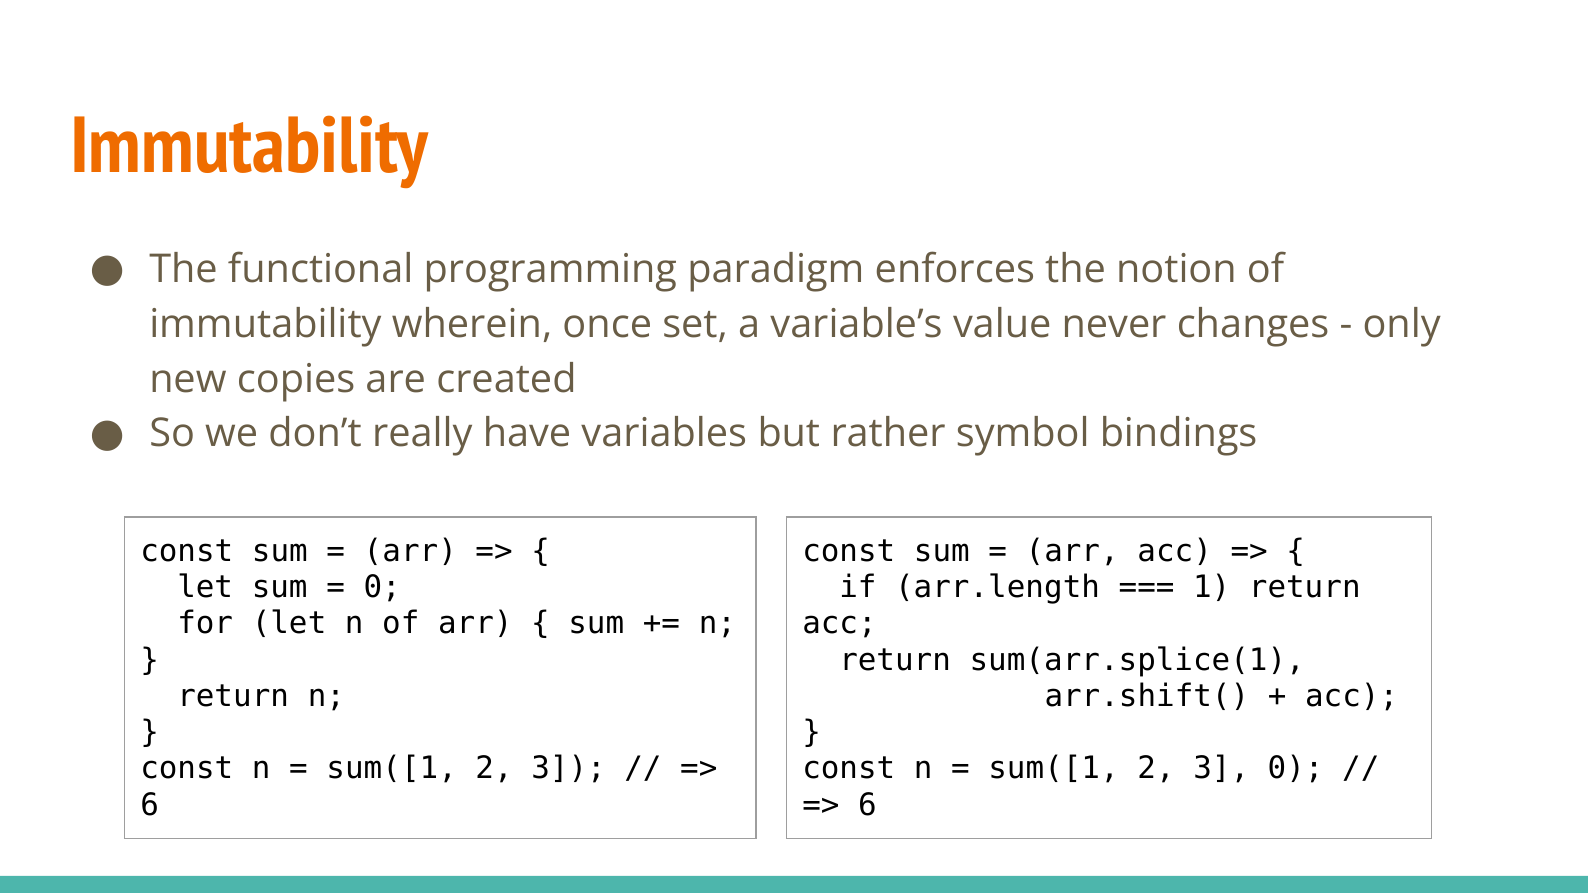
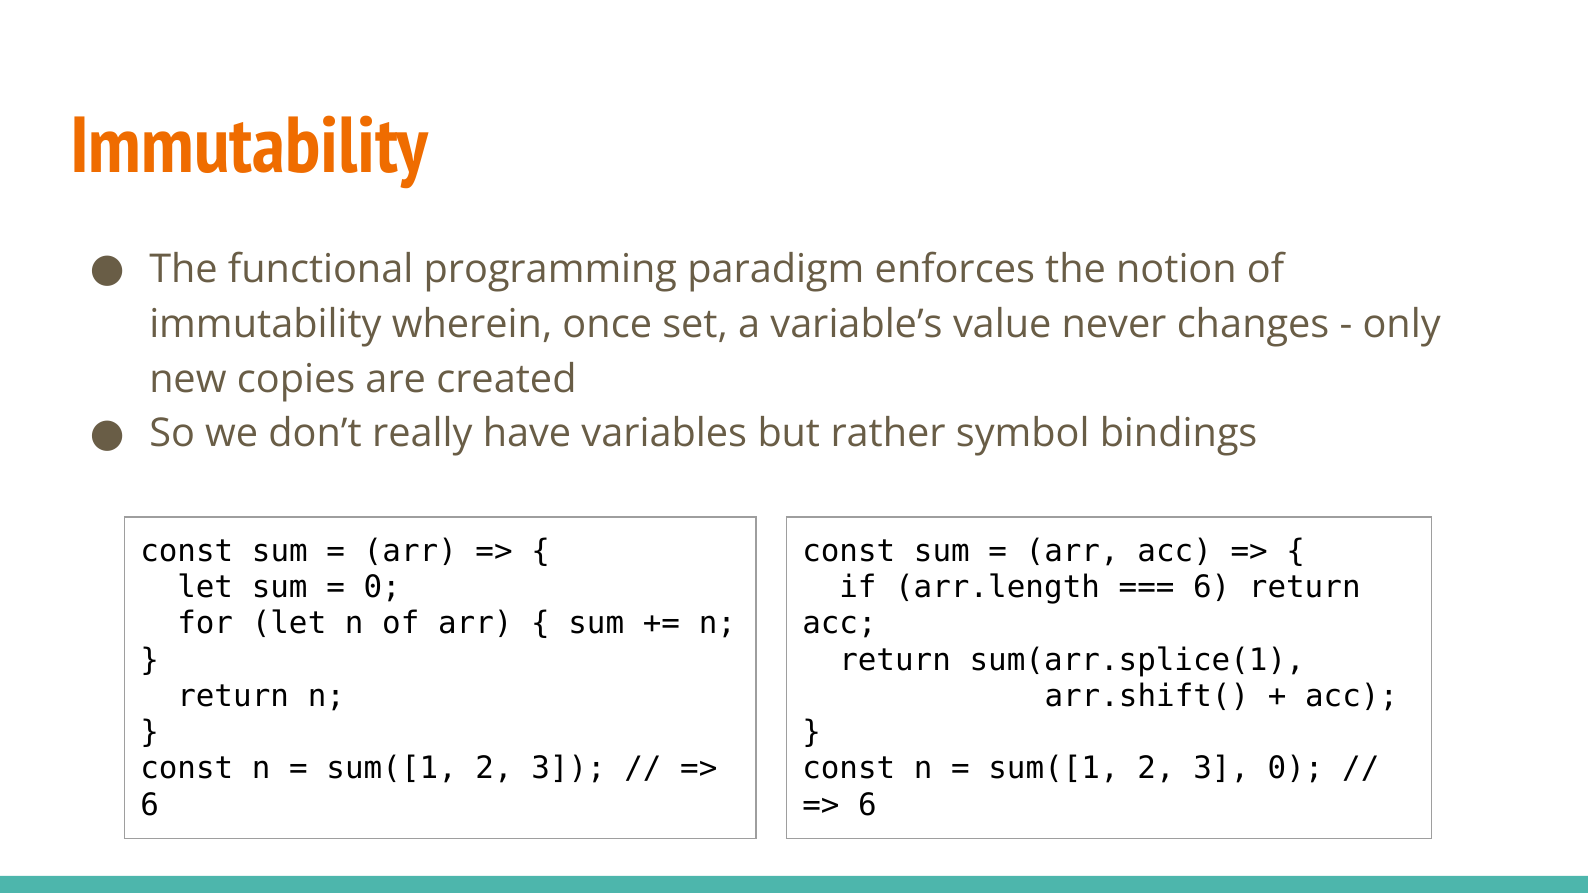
1: 1 -> 6 (1212, 588)
